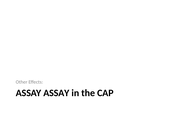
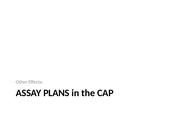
ASSAY ASSAY: ASSAY -> PLANS (56, 93)
